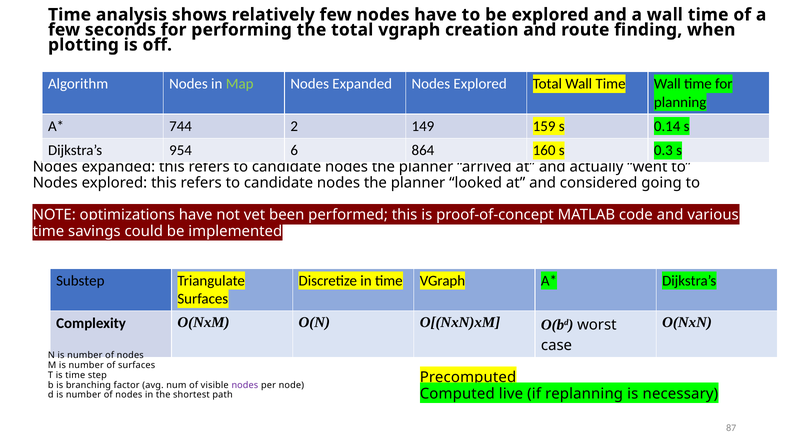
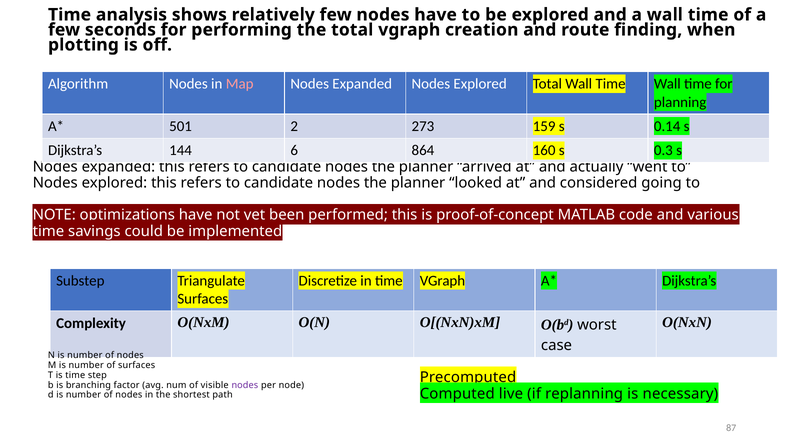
Map colour: light green -> pink (240, 84)
744: 744 -> 501 (181, 126)
149: 149 -> 273 (423, 126)
954: 954 -> 144 (181, 151)
